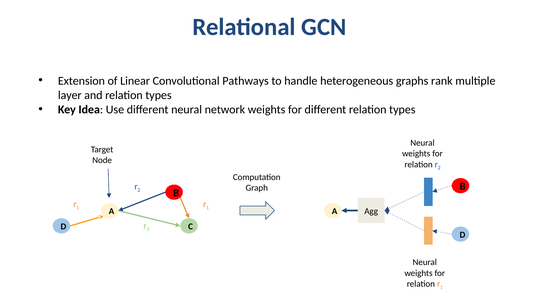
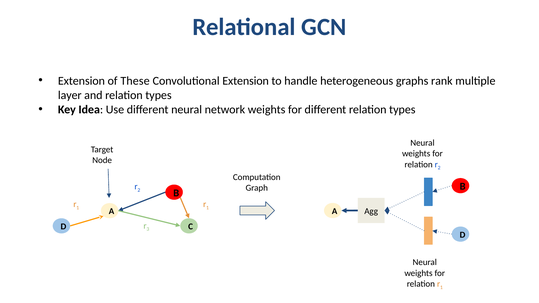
Linear: Linear -> These (135, 81)
Convolutional Pathways: Pathways -> Extension (246, 81)
